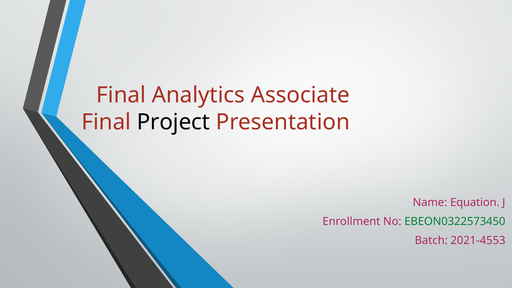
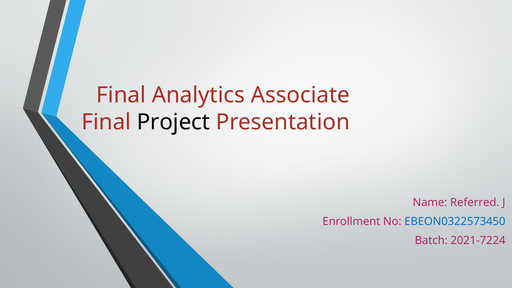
Equation: Equation -> Referred (475, 203)
EBEON0322573450 colour: green -> blue (455, 221)
2021-4553: 2021-4553 -> 2021-7224 (478, 240)
